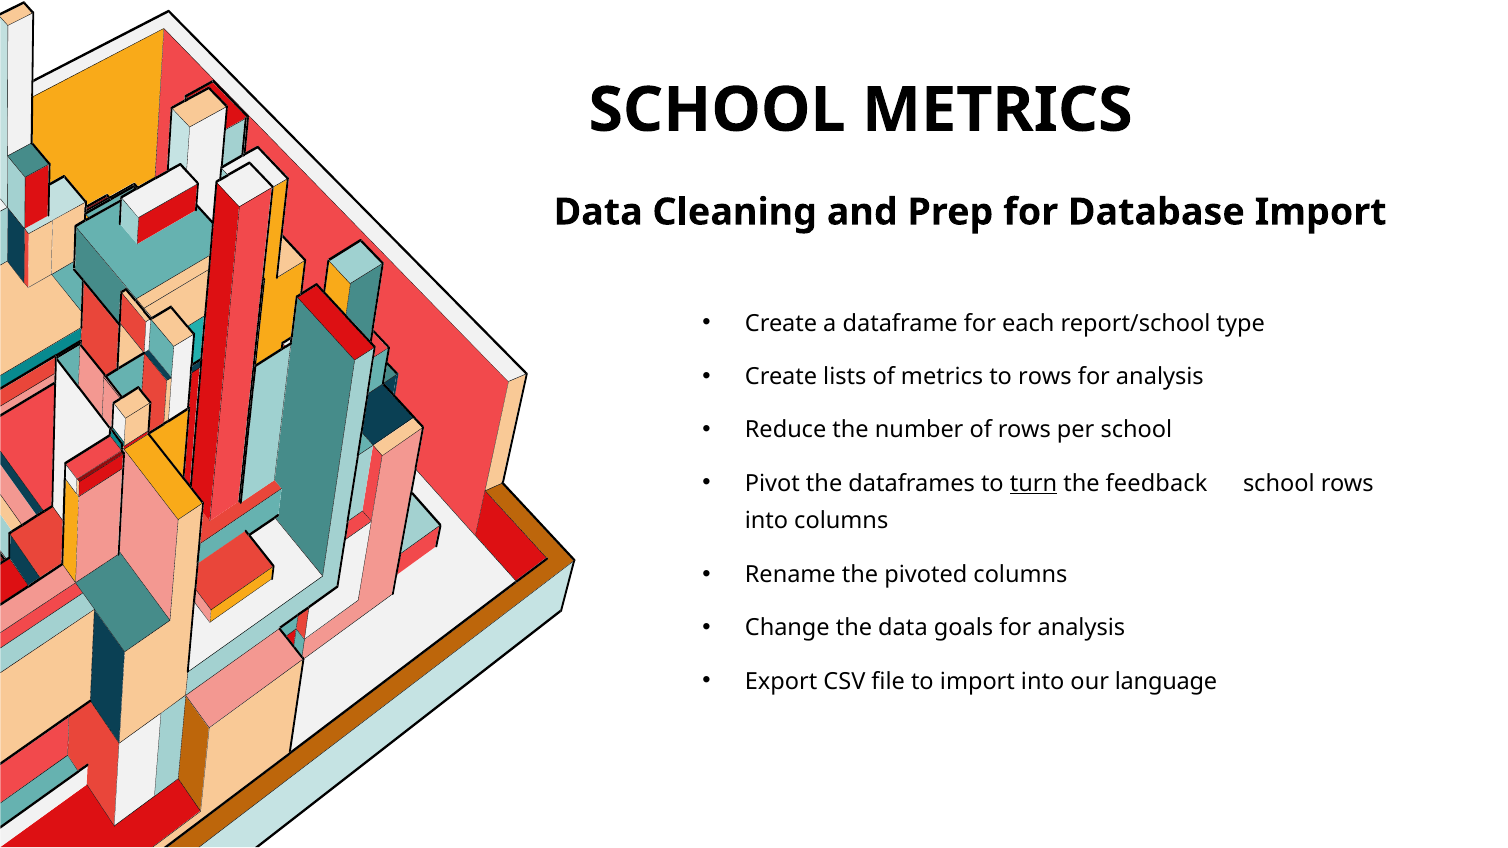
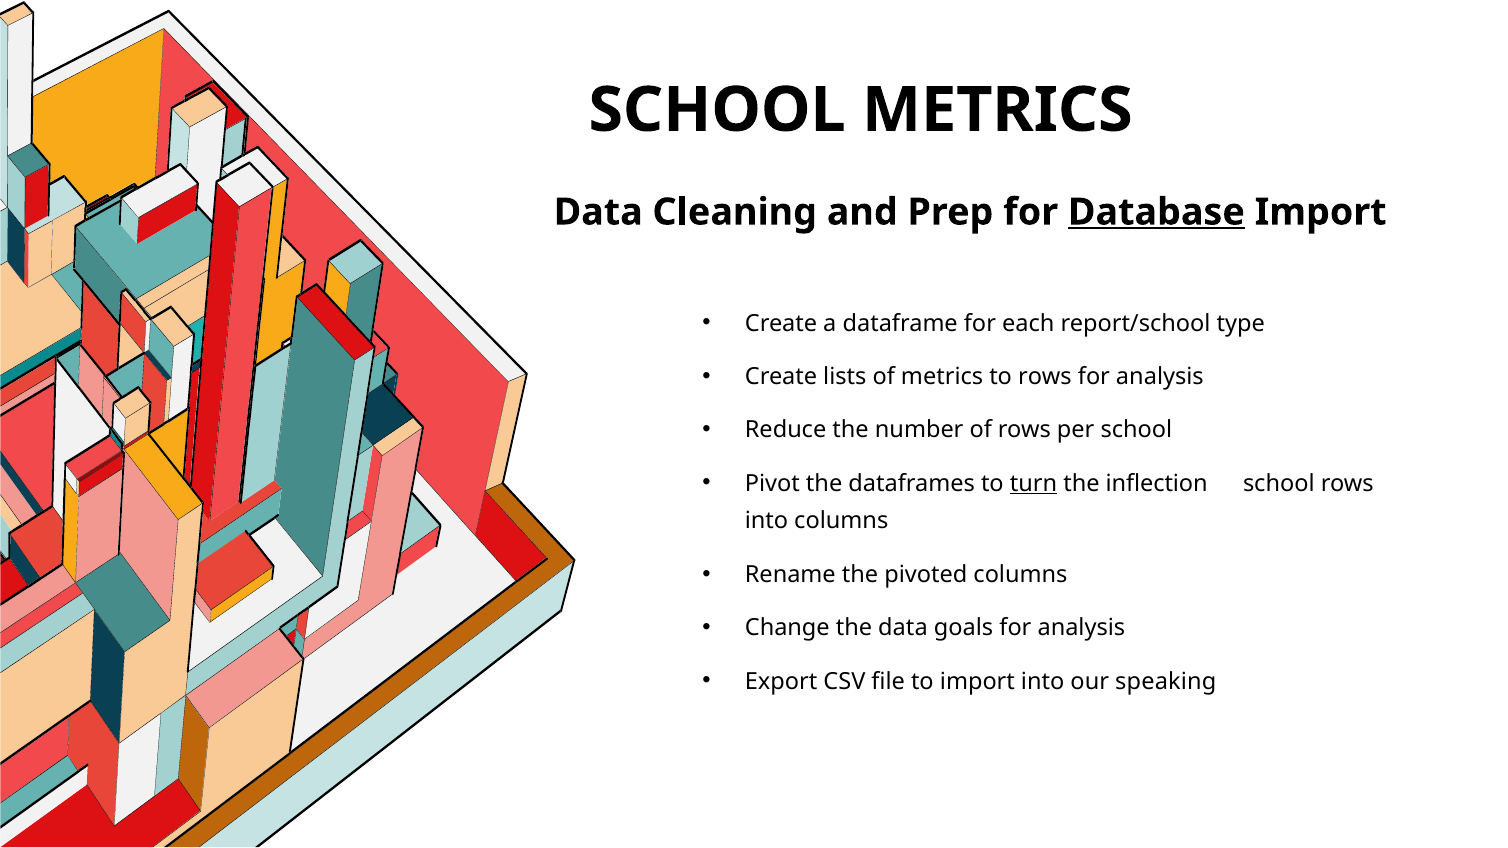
Database underline: none -> present (1156, 212)
feedback: feedback -> inflection (1157, 484)
language: language -> speaking (1166, 682)
